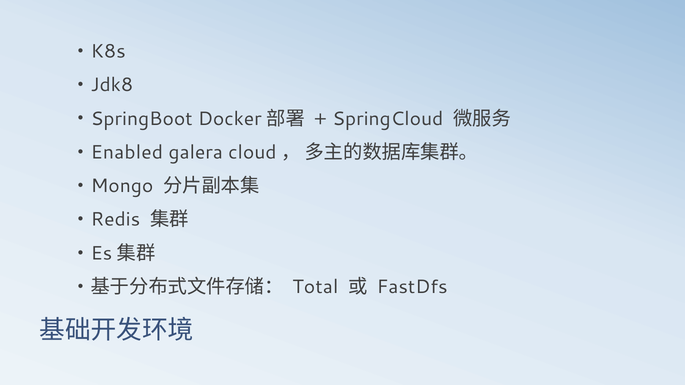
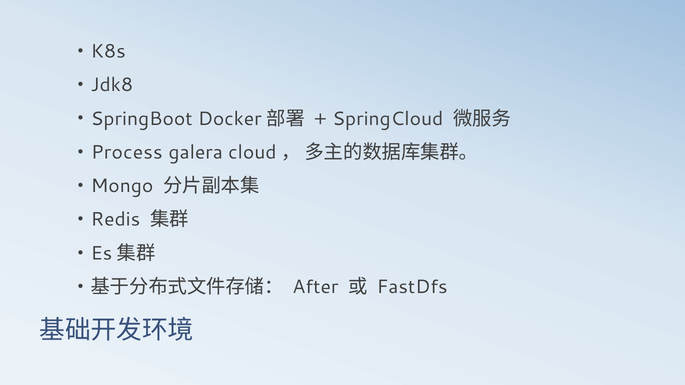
Enabled: Enabled -> Process (127, 152)
Total: Total -> After (315, 287)
